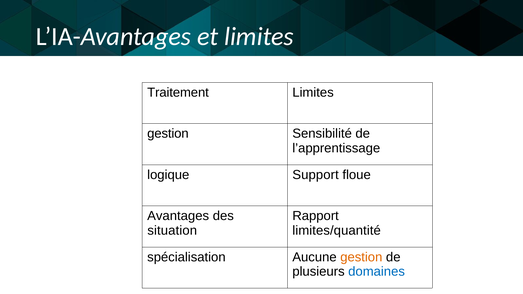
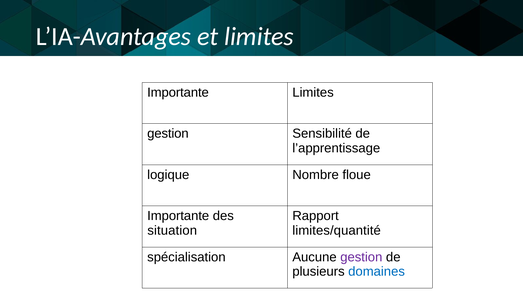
Traitement: Traitement -> Importante (178, 93)
Support: Support -> Nombre (316, 175)
Avantages: Avantages -> Importante (178, 216)
gestion colour: orange -> purple (361, 257)
